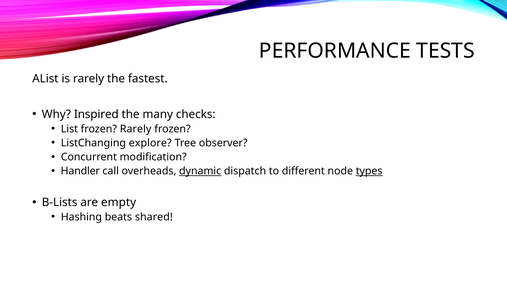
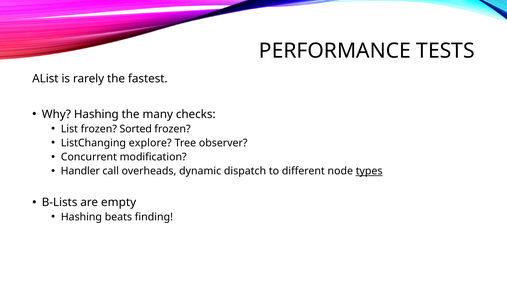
Why Inspired: Inspired -> Hashing (96, 114)
frozen Rarely: Rarely -> Sorted (136, 129)
dynamic underline: present -> none (200, 171)
shared: shared -> finding (154, 217)
